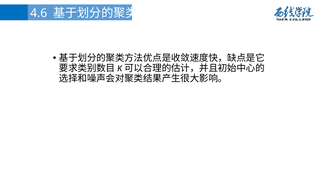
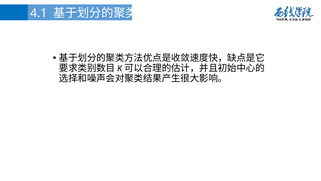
4.6: 4.6 -> 4.1 (39, 13)
